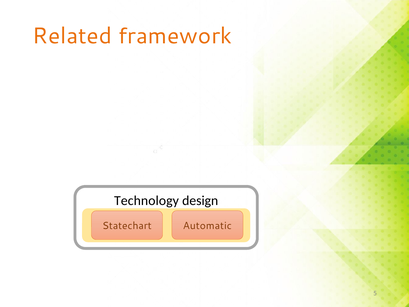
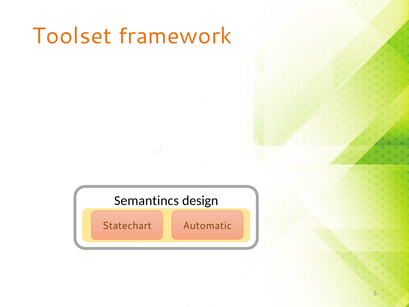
Related: Related -> Toolset (72, 36)
Technology: Technology -> Semantincs (147, 200)
